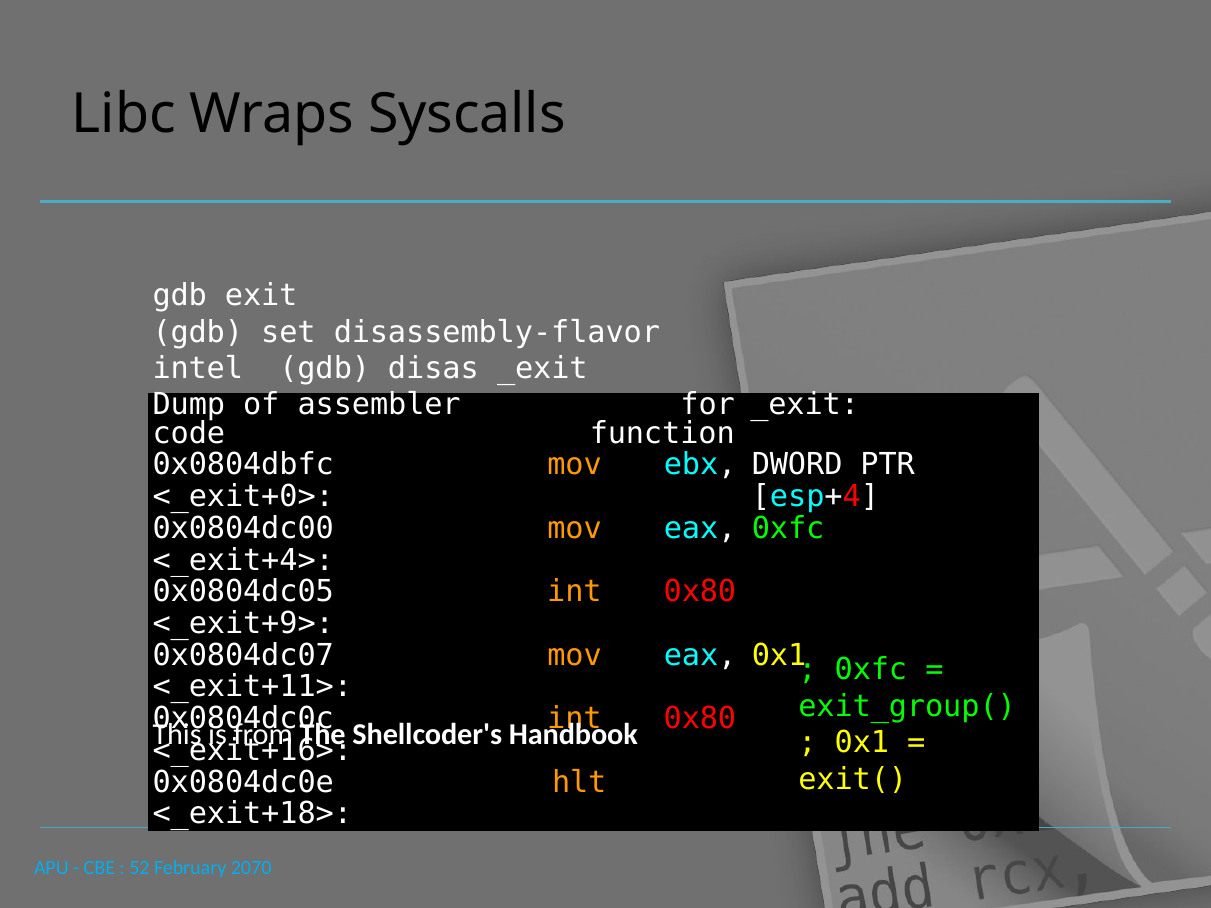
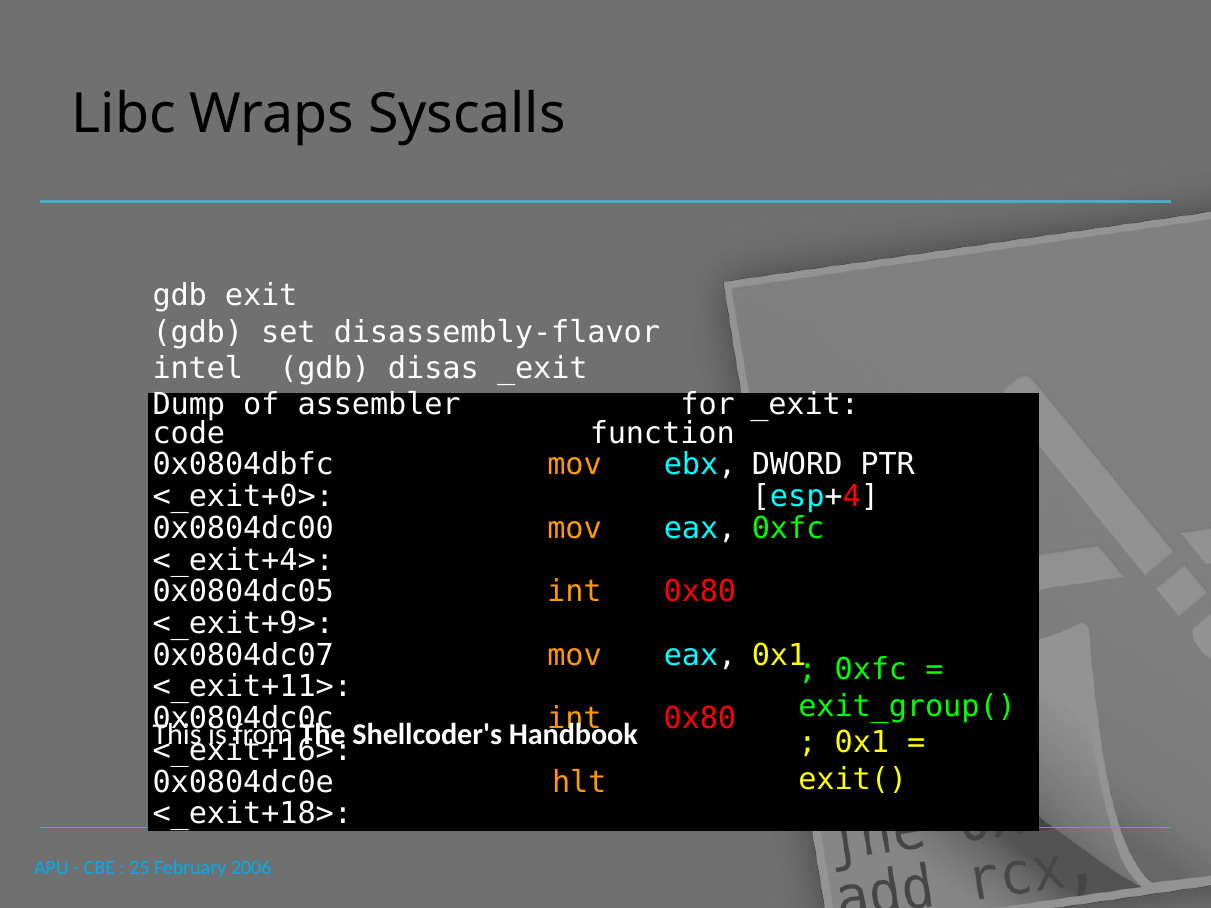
52: 52 -> 25 (139, 868)
2070: 2070 -> 2006 (251, 868)
